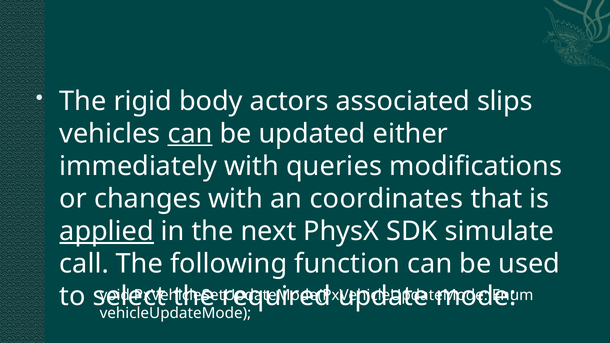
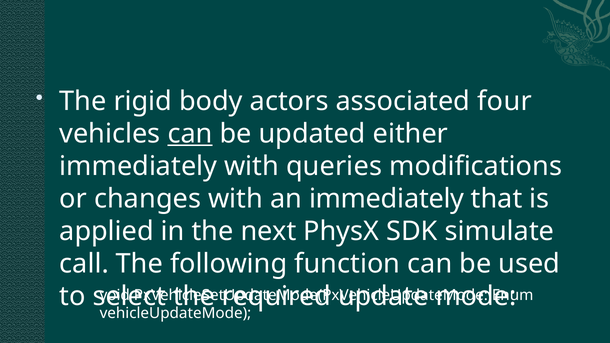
slips: slips -> four (505, 101)
an coordinates: coordinates -> immediately (387, 199)
applied underline: present -> none (107, 231)
